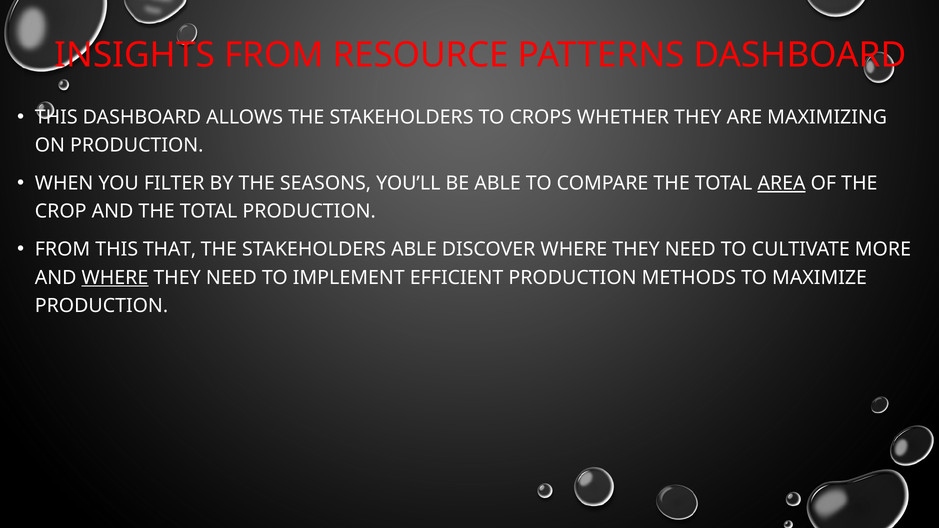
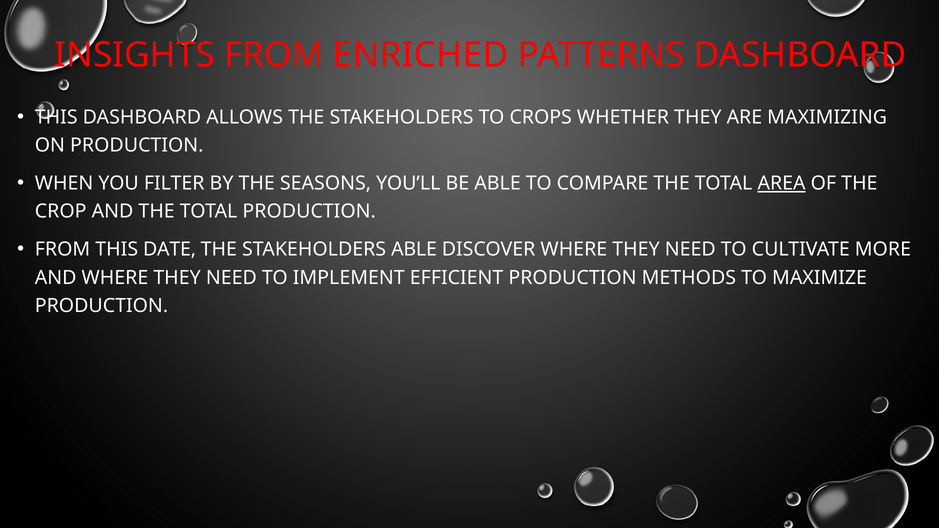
RESOURCE: RESOURCE -> ENRICHED (421, 55)
THAT: THAT -> DATE (170, 250)
WHERE underline: present -> none (115, 278)
